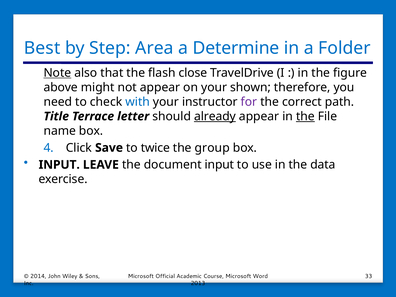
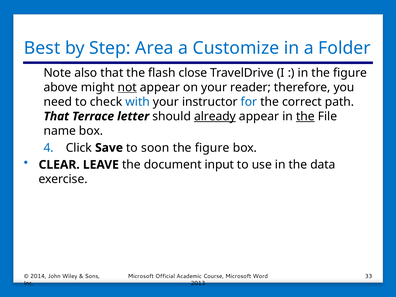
Determine: Determine -> Customize (236, 48)
Note underline: present -> none (57, 73)
not underline: none -> present (127, 87)
shown: shown -> reader (251, 87)
for colour: purple -> blue (249, 102)
Title: Title -> That (56, 116)
twice: twice -> soon (155, 148)
group: group -> figure (212, 148)
INPUT: INPUT -> CLEAR (59, 165)
